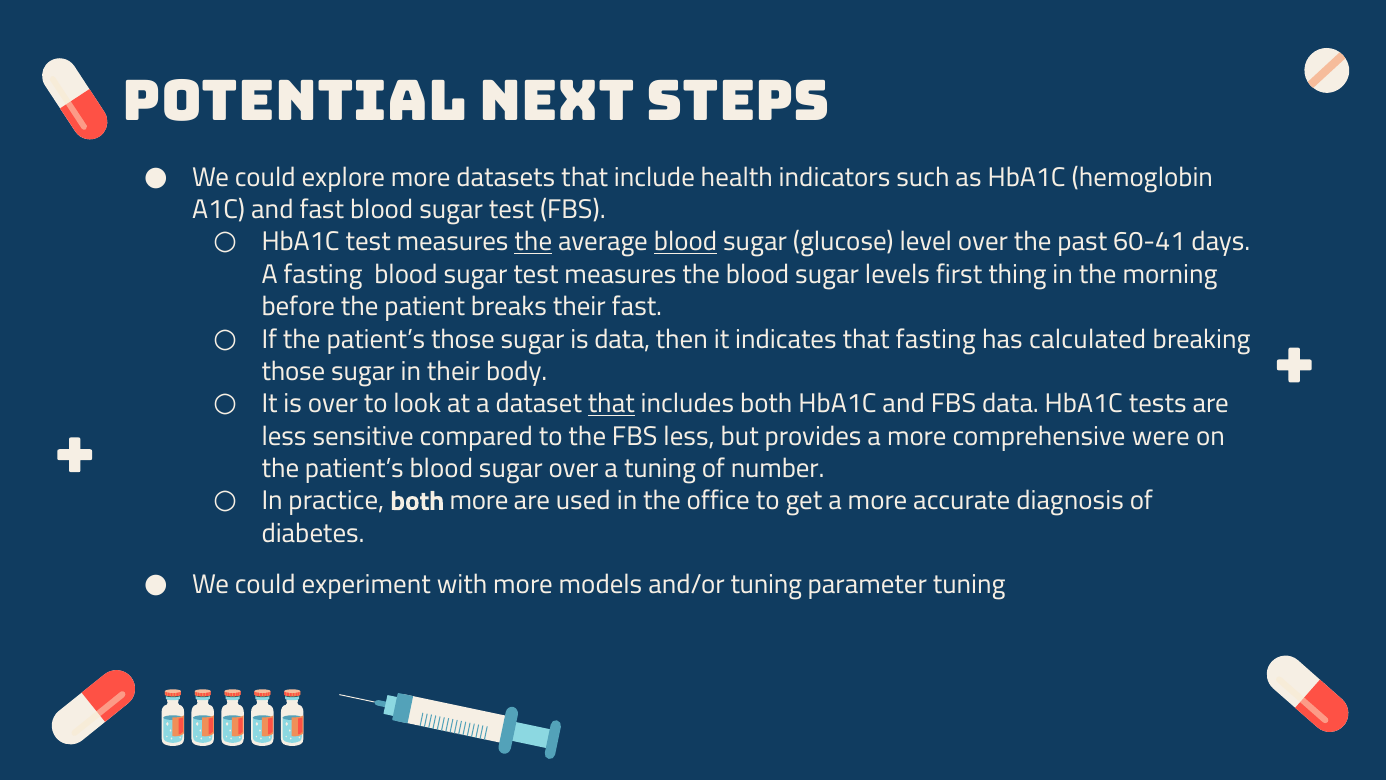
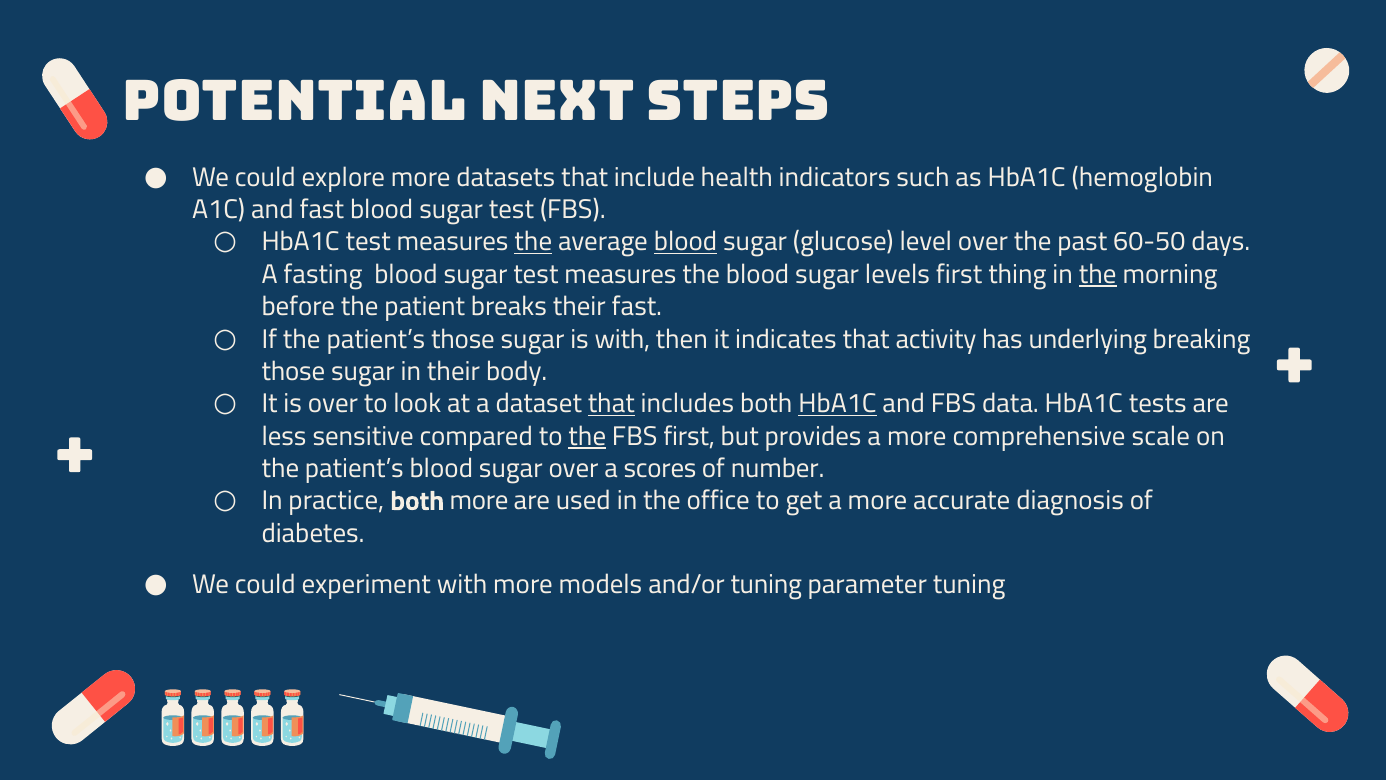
60-41: 60-41 -> 60-50 (1149, 242)
the underline: none -> present (1098, 274)
is data: data -> with (622, 339)
that fasting: fasting -> activity (936, 339)
calculated: calculated -> underlying (1088, 339)
HbA1C underline: none -> present (837, 404)
the underline: none -> present (587, 436)
FBS less: less -> first (689, 436)
were: were -> scale (1161, 436)
a tuning: tuning -> scores (660, 468)
